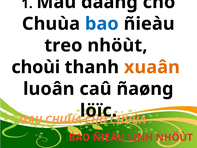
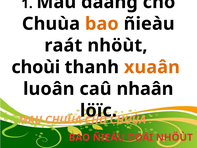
bao colour: blue -> orange (102, 24)
treo: treo -> raát (63, 45)
ñaøng: ñaøng -> nhaân (145, 89)
LINH: LINH -> DOÀI (140, 137)
